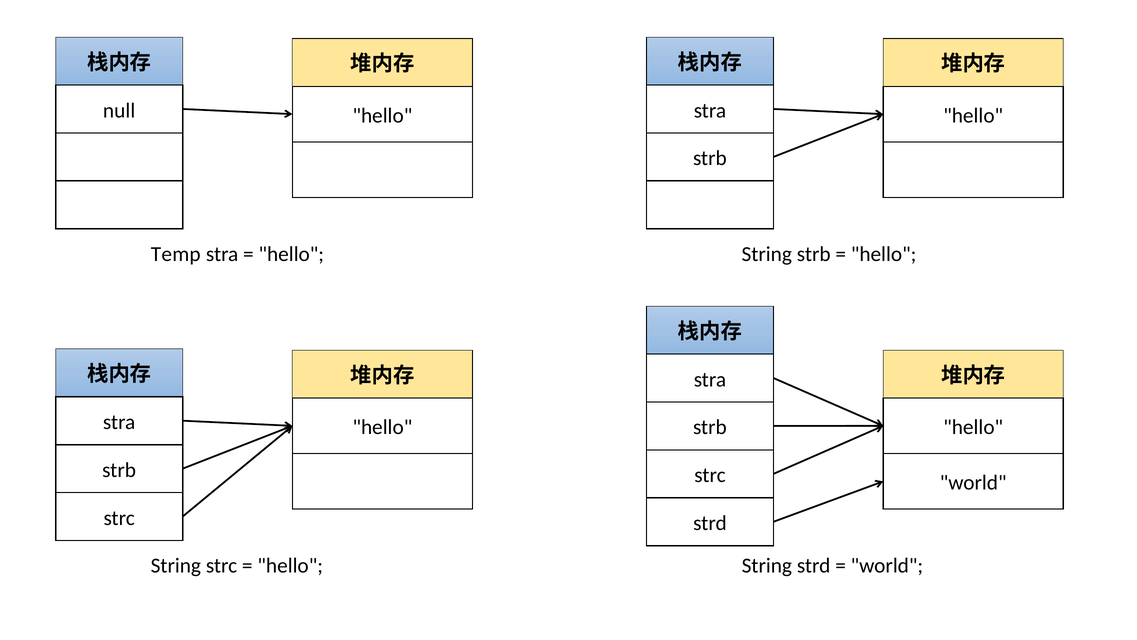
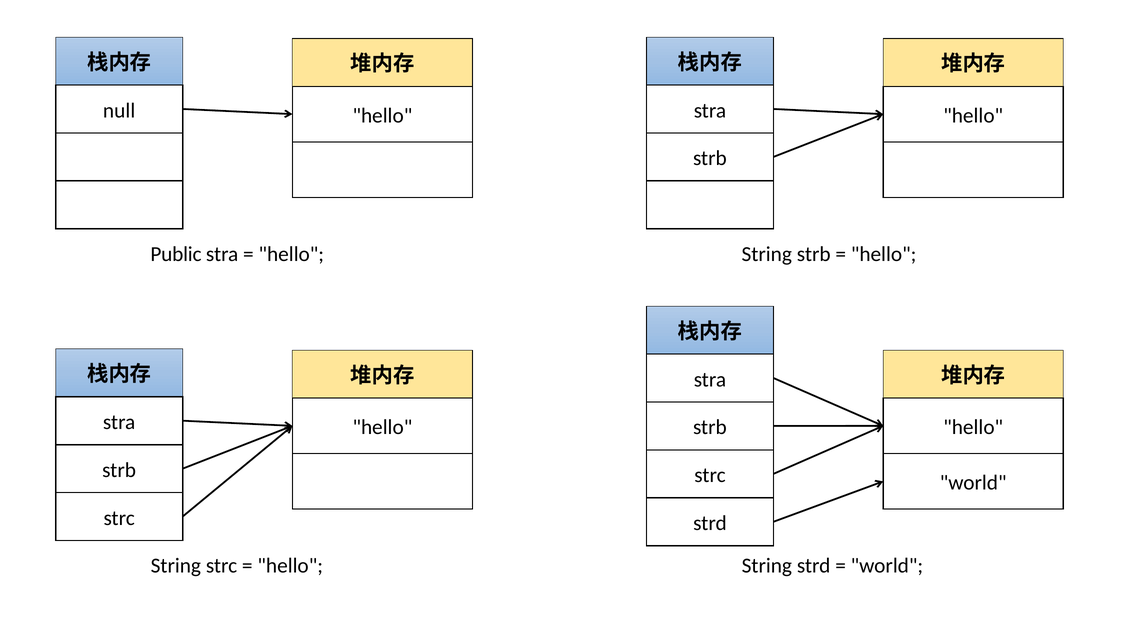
Temp: Temp -> Public (176, 254)
